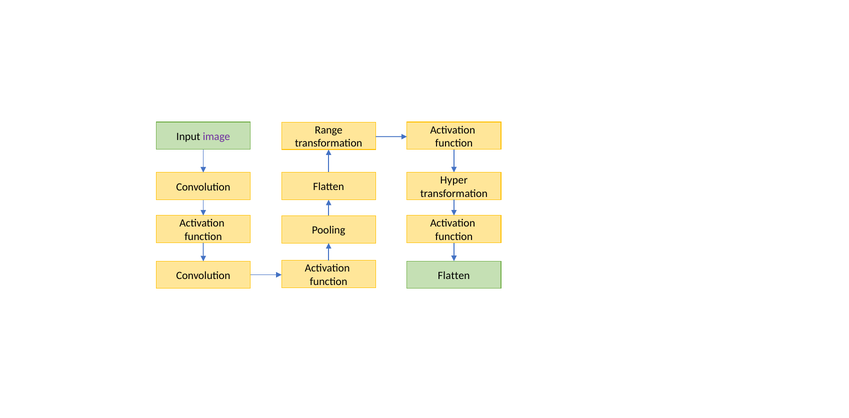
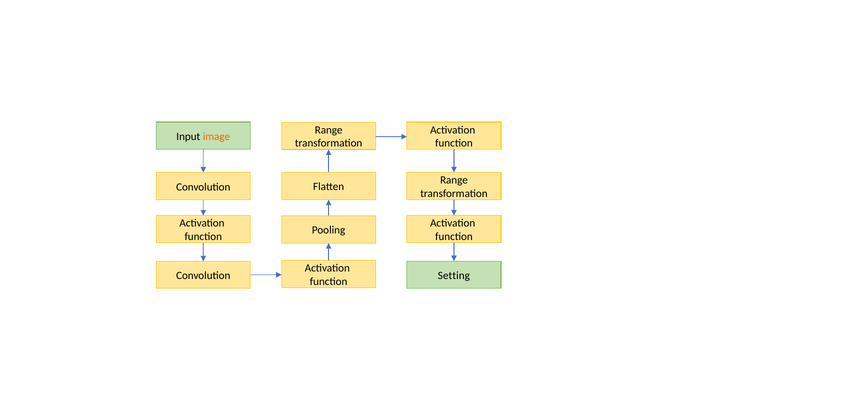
image colour: purple -> orange (216, 136)
Hyper: Hyper -> Range (454, 180)
Flatten: Flatten -> Setting (454, 275)
